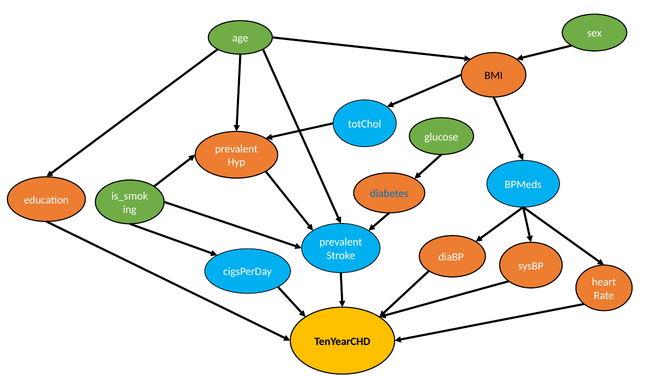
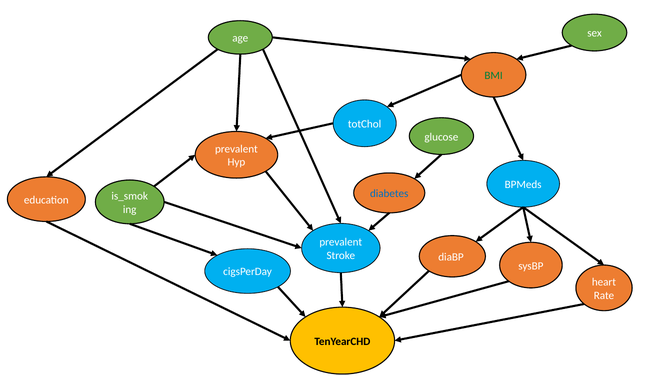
BMI colour: black -> green (494, 76)
